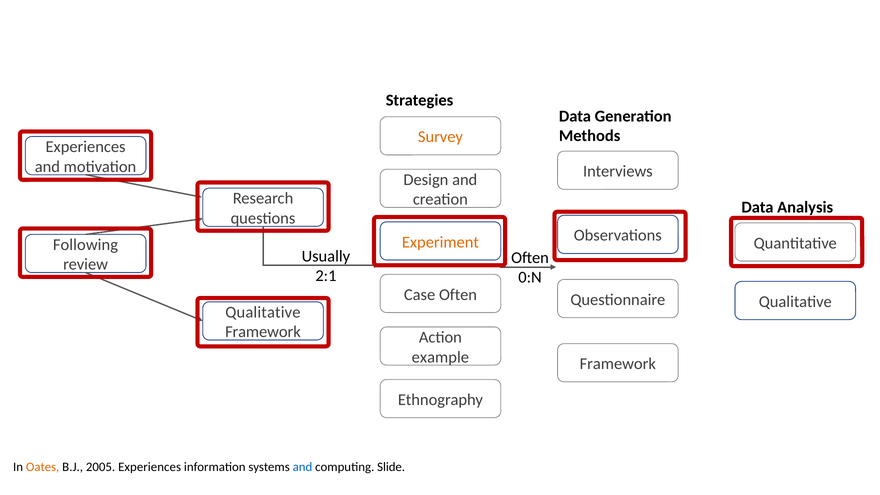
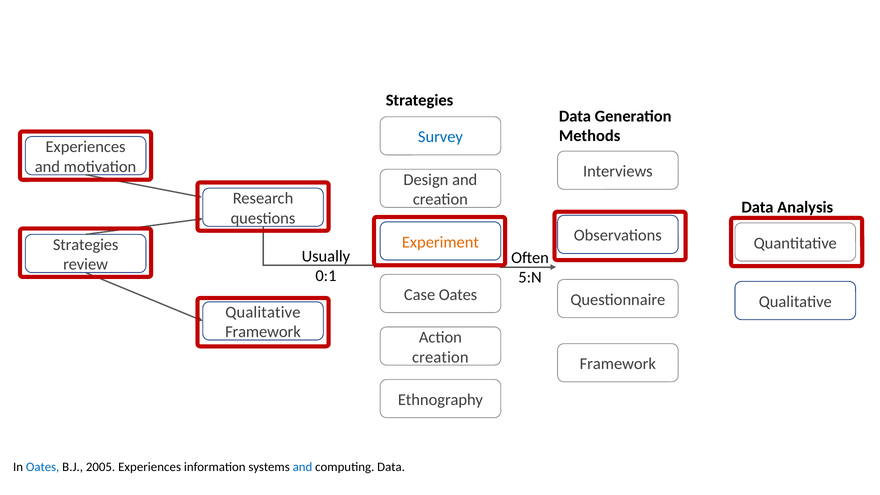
Survey colour: orange -> blue (440, 137)
Following: Following -> Strategies (86, 245)
2:1: 2:1 -> 0:1 (326, 276)
0:N: 0:N -> 5:N (530, 277)
Case Often: Often -> Oates (458, 295)
example: example -> creation (440, 357)
Oates colour: orange -> blue (43, 467)
computing Slide: Slide -> Data (391, 467)
